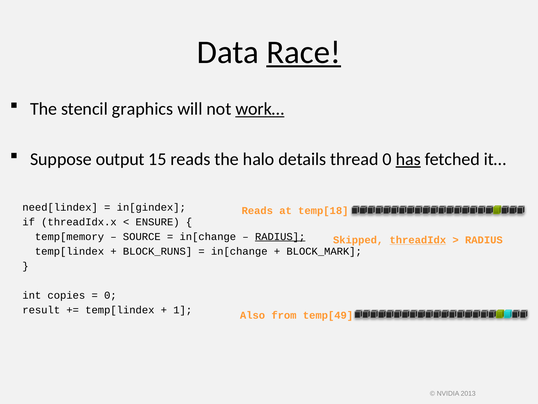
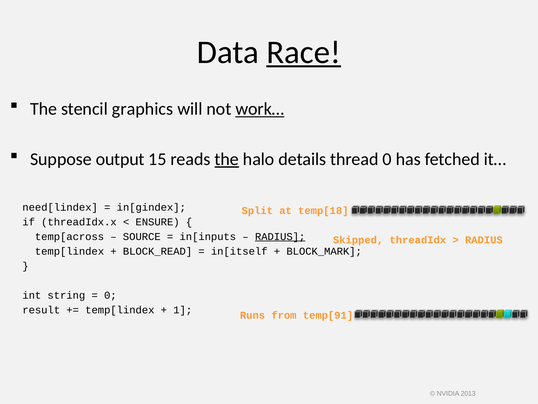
the underline: none -> present (227, 159)
has underline: present -> none (408, 159)
Reads: Reads -> Split (257, 210)
temp[memory: temp[memory -> temp[across (70, 236)
in[change: in[change -> in[inputs (208, 236)
threadIdx underline: present -> none (418, 240)
BLOCK_RUNS: BLOCK_RUNS -> BLOCK_READ (158, 251)
in[change: in[change -> in[itself (239, 251)
copies: copies -> string (66, 295)
Also: Also -> Runs (253, 315)
temp[49: temp[49 -> temp[91 (328, 315)
